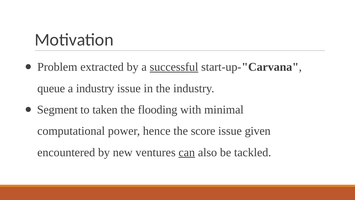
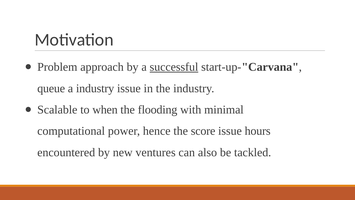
extracted: extracted -> approach (102, 67)
Segment: Segment -> Scalable (57, 110)
taken: taken -> when (105, 110)
given: given -> hours (258, 131)
can underline: present -> none (187, 152)
